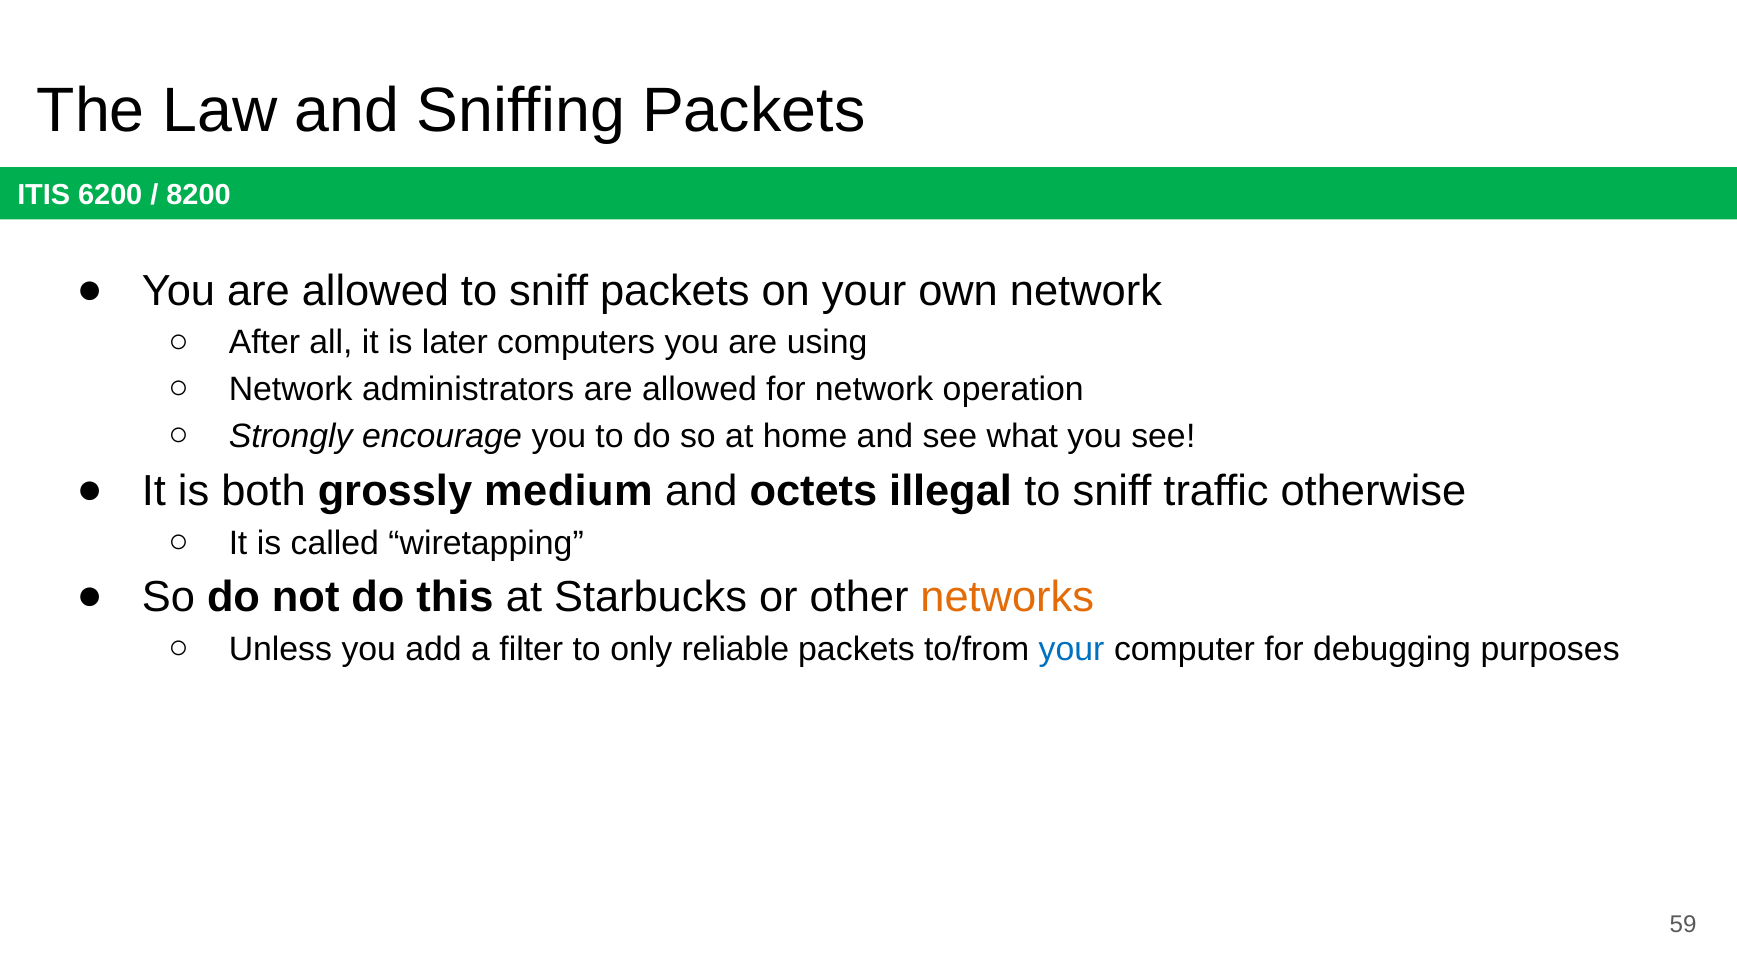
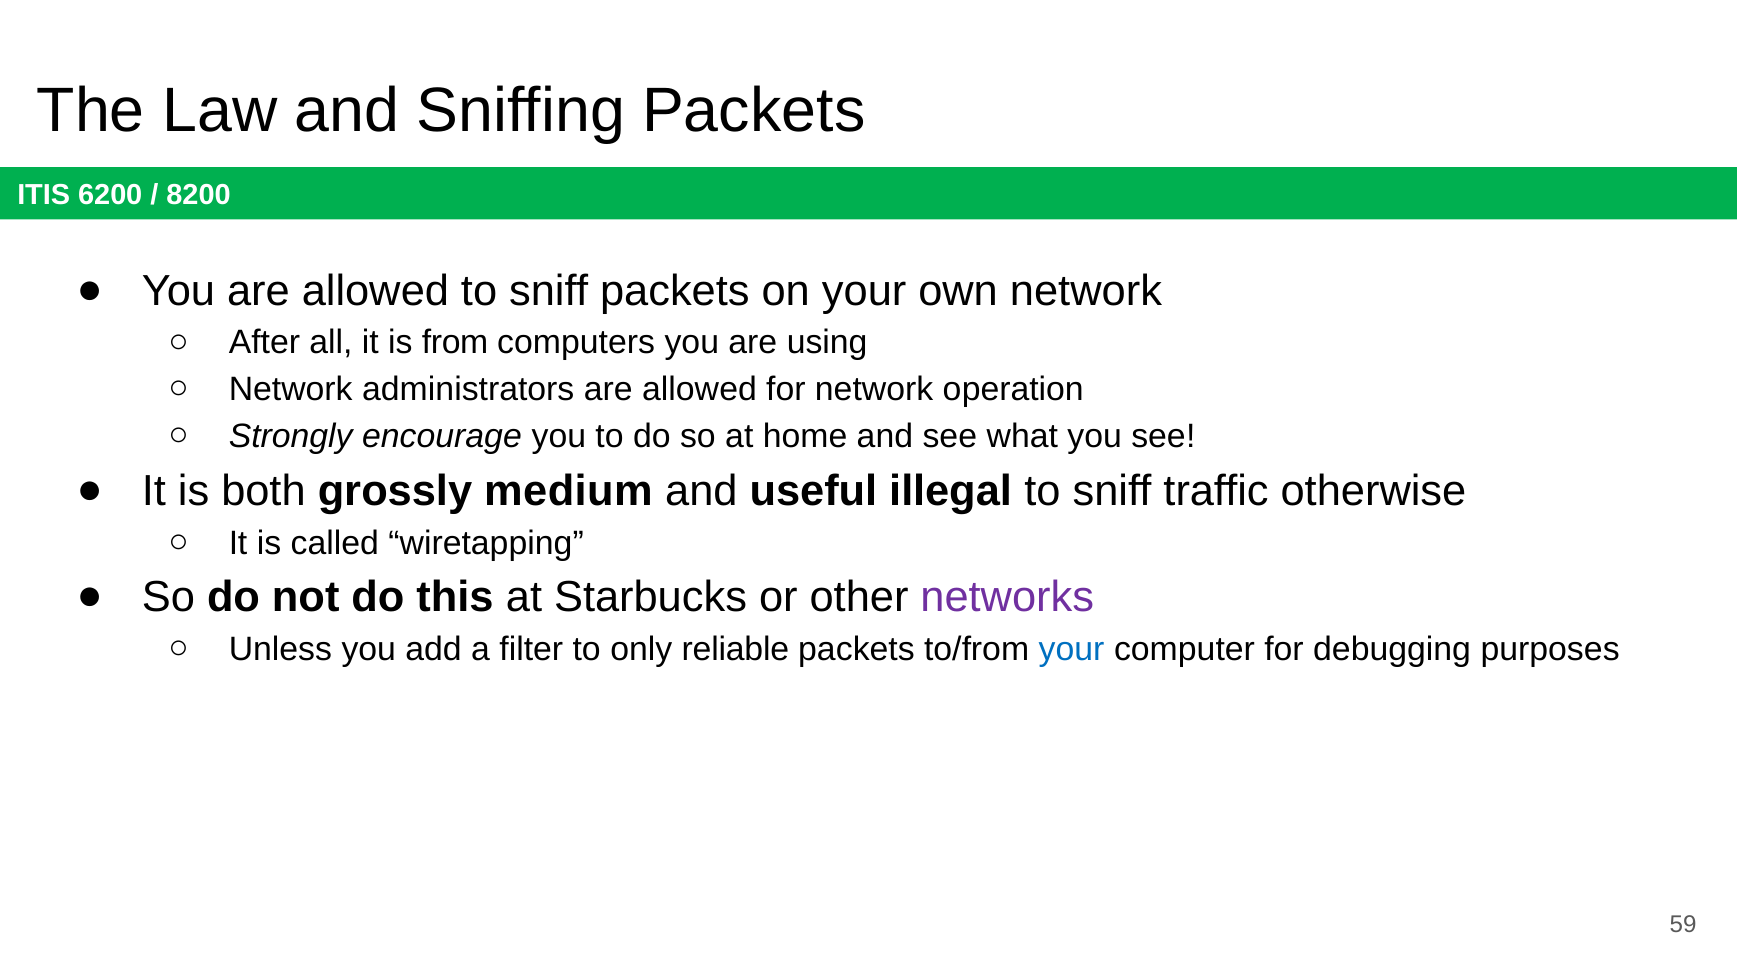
later: later -> from (455, 343)
octets: octets -> useful (813, 491)
networks colour: orange -> purple (1007, 598)
